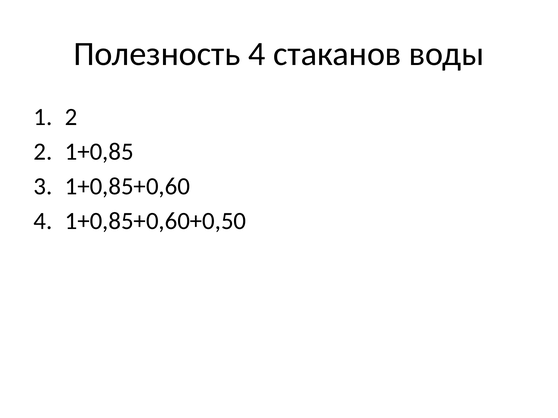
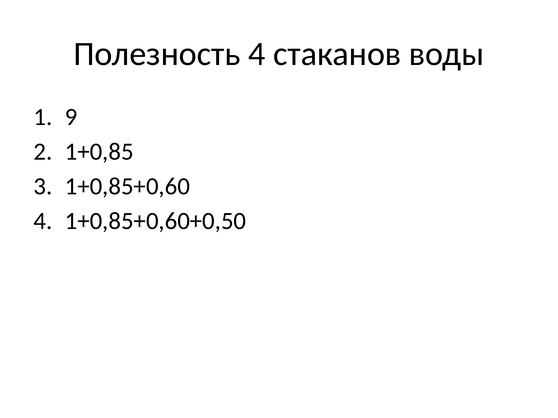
1 2: 2 -> 9 (71, 117)
